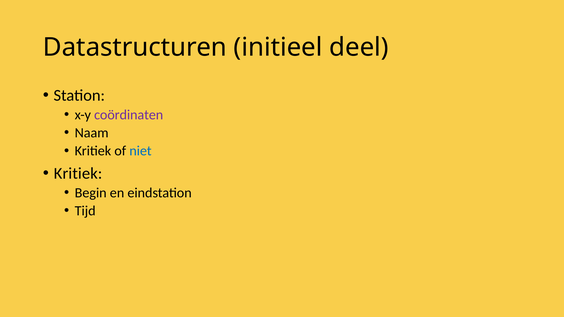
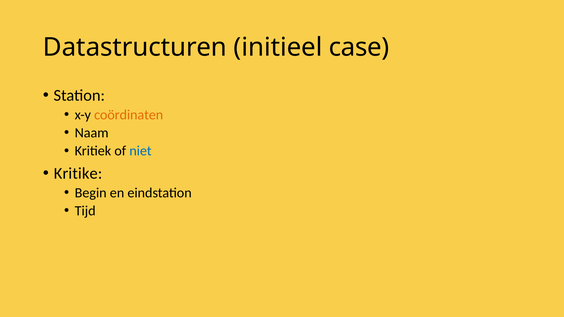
deel: deel -> case (359, 47)
coördinaten colour: purple -> orange (129, 115)
Kritiek: Kritiek -> Kritike (78, 173)
